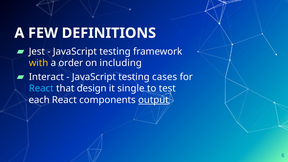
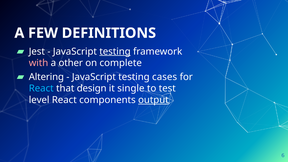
testing underline: none -> present (115, 51)
with colour: yellow -> pink (39, 63)
order: order -> other (71, 63)
including: including -> complete (121, 63)
Interact: Interact -> Altering (46, 77)
each: each -> level (39, 100)
